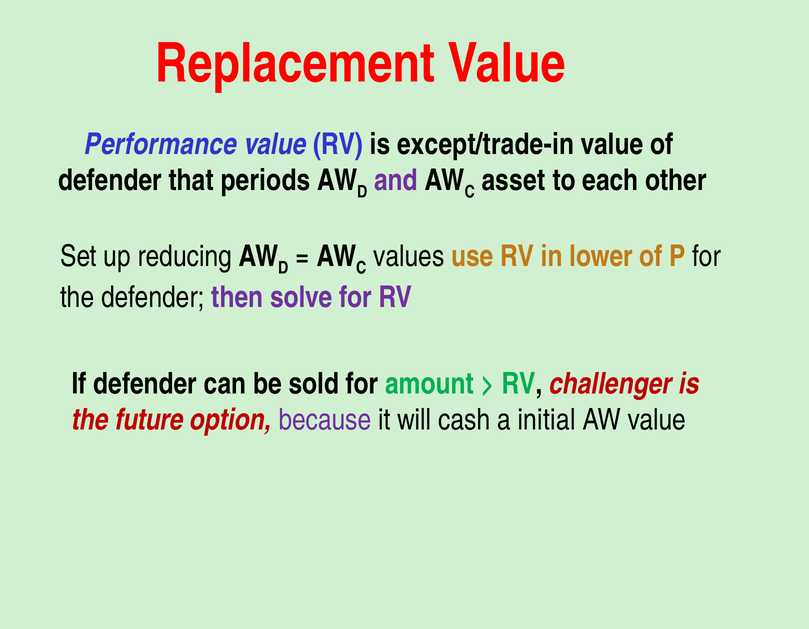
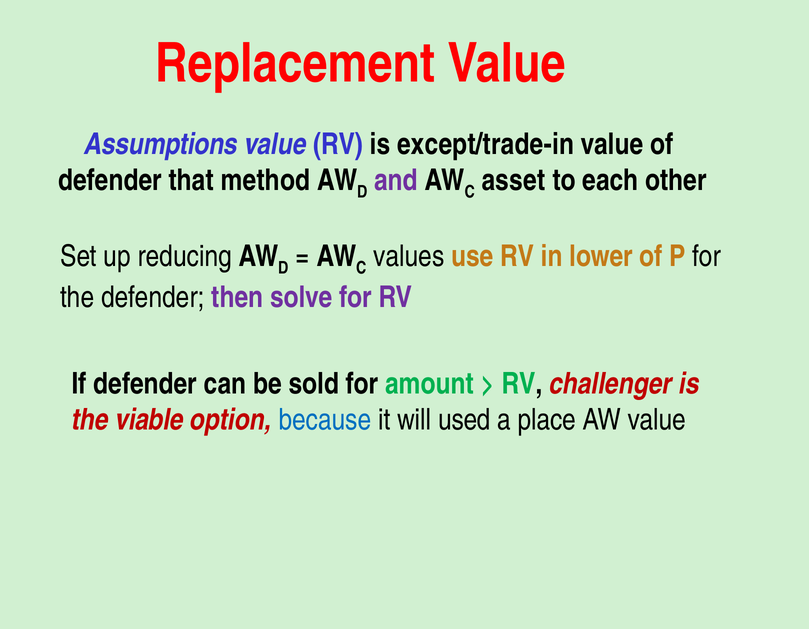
Performance: Performance -> Assumptions (161, 144)
periods: periods -> method (265, 180)
future: future -> viable (149, 420)
because colour: purple -> blue (325, 420)
cash: cash -> used (464, 420)
initial: initial -> place (547, 420)
